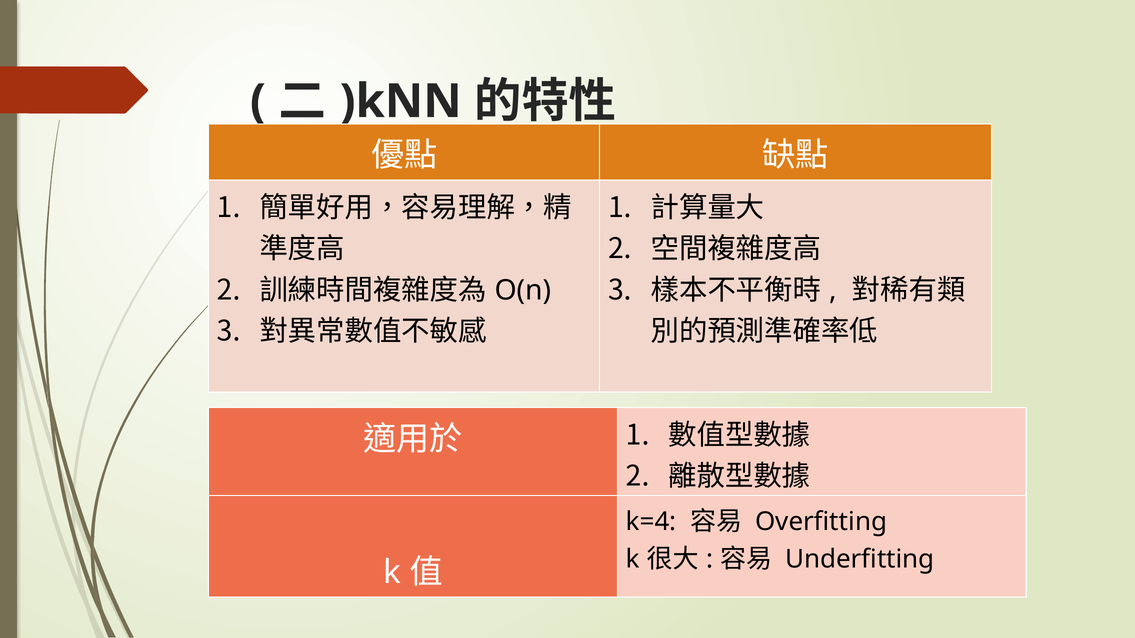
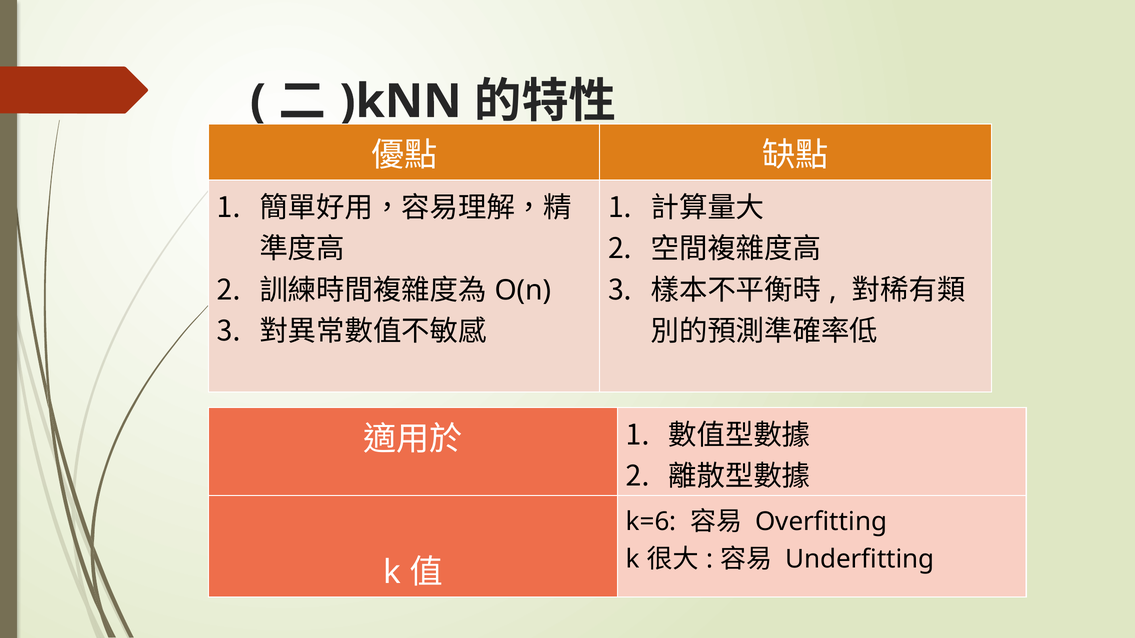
k=4: k=4 -> k=6 (651, 522)
